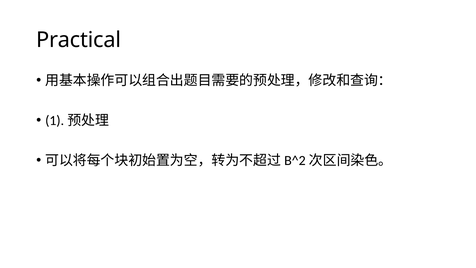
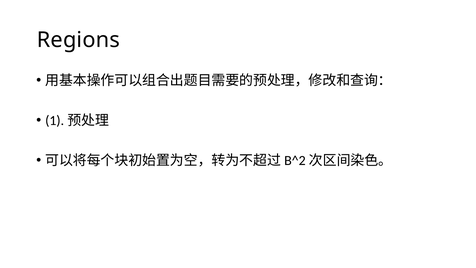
Practical: Practical -> Regions (78, 40)
